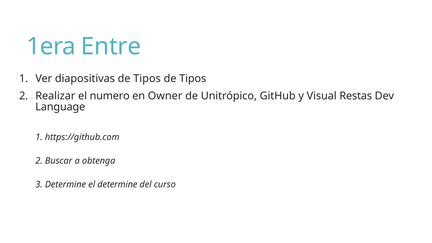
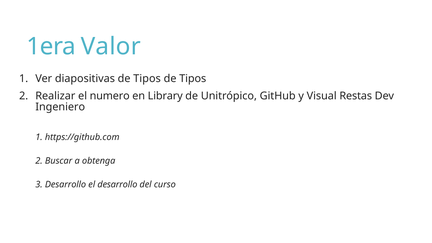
Entre: Entre -> Valor (111, 46)
Owner: Owner -> Library (165, 96)
Language: Language -> Ingeniero (60, 107)
3 Determine: Determine -> Desarrollo (65, 185)
el determine: determine -> desarrollo (117, 185)
